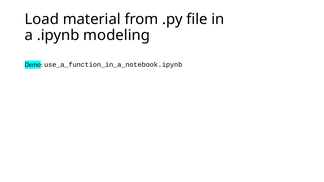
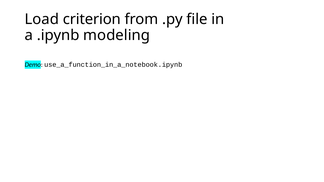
material: material -> criterion (92, 19)
